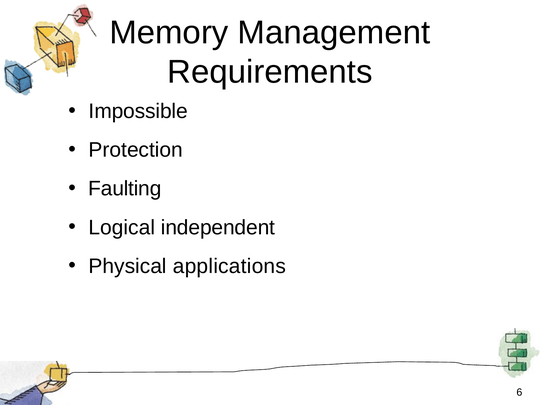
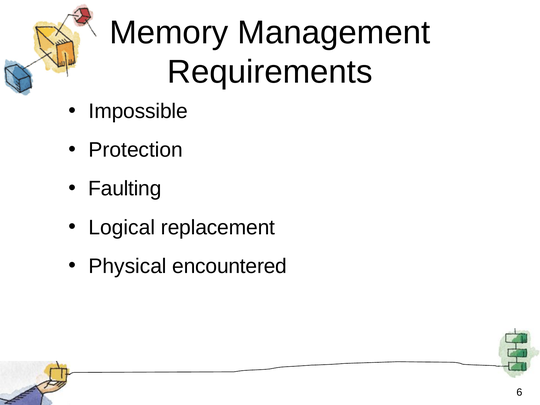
independent: independent -> replacement (218, 227)
applications: applications -> encountered (230, 266)
